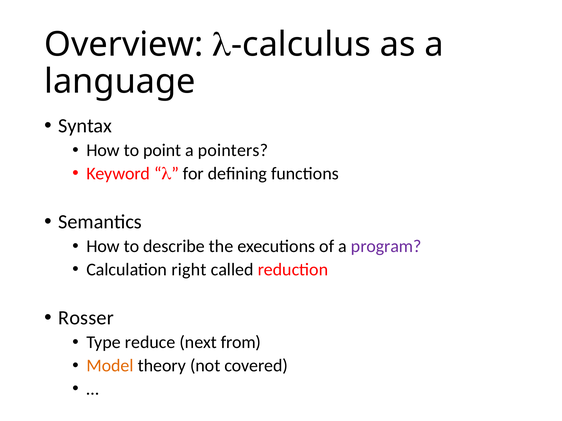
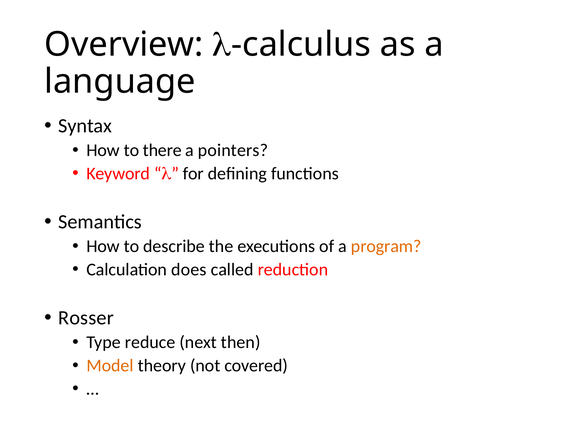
point: point -> there (162, 150)
program colour: purple -> orange (386, 247)
right: right -> does (189, 270)
from: from -> then (241, 343)
